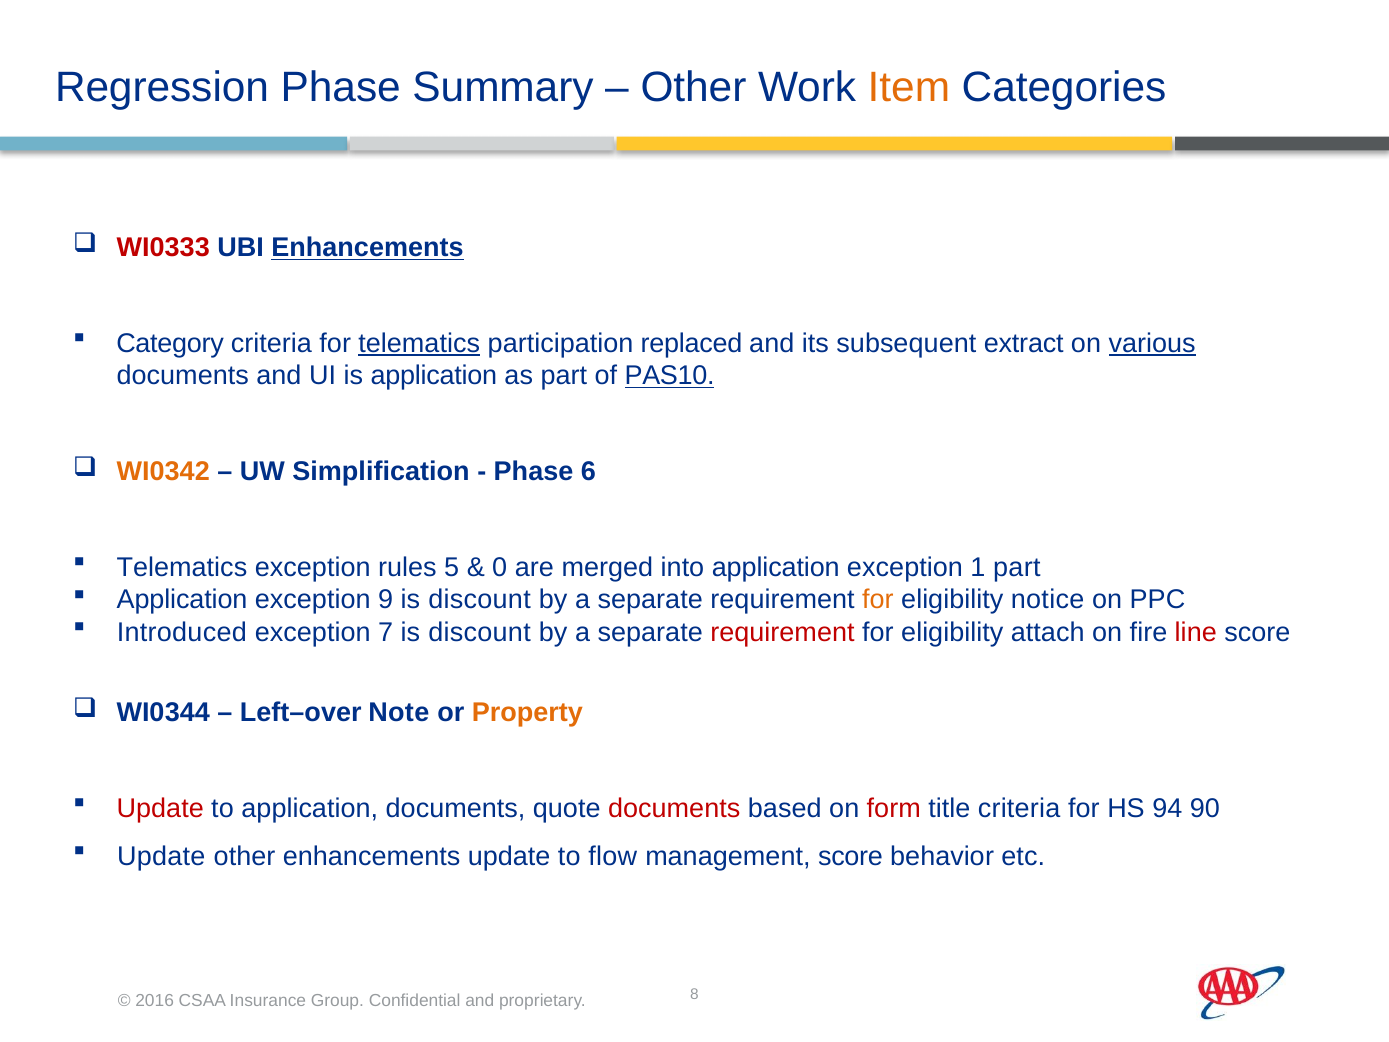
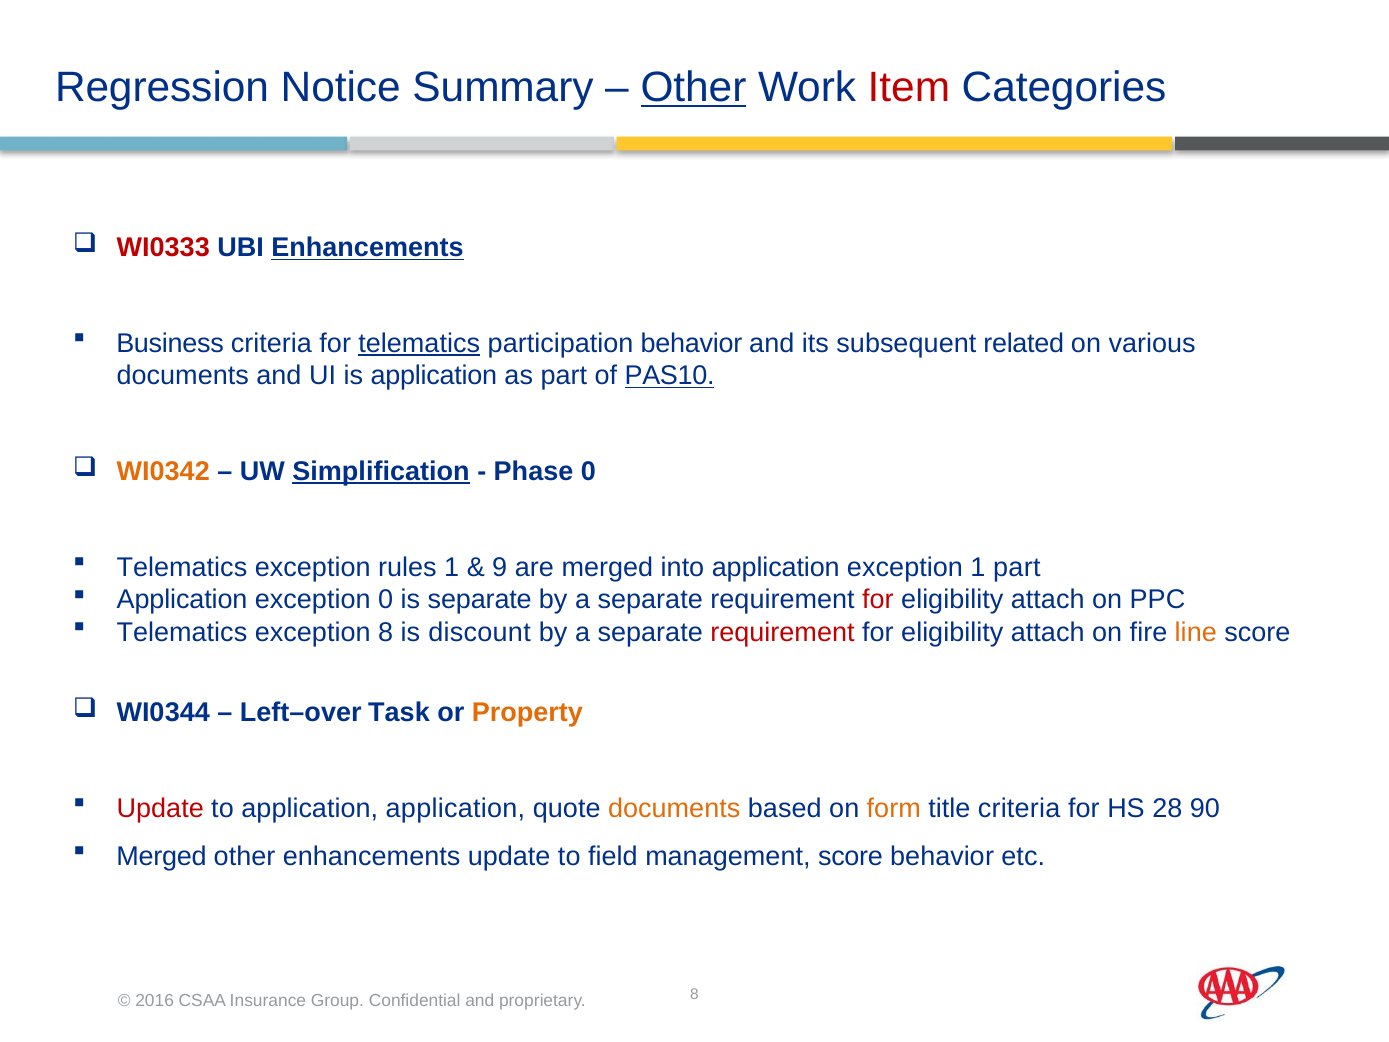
Regression Phase: Phase -> Notice (341, 88)
Other underline: none -> present (693, 88)
Item colour: orange -> red (909, 88)
Category: Category -> Business (170, 343)
participation replaced: replaced -> behavior (691, 343)
extract: extract -> related (1024, 343)
various underline: present -> none (1152, 343)
Simplification underline: none -> present (381, 472)
Phase 6: 6 -> 0 (588, 472)
rules 5: 5 -> 1 (452, 567)
0: 0 -> 9 (500, 567)
exception 9: 9 -> 0 (386, 600)
discount: discount -> separate (480, 600)
for colour: orange -> red (878, 600)
notice: notice -> attach (1048, 600)
Introduced: Introduced -> Telematics (182, 632)
exception 7: 7 -> 8 (386, 632)
line colour: red -> orange (1196, 632)
Note: Note -> Task (399, 712)
application documents: documents -> application (455, 808)
documents colour: red -> orange (674, 808)
form colour: red -> orange (894, 808)
94: 94 -> 28 (1167, 808)
Update: Update -> Merged (162, 856)
flow: flow -> field (613, 856)
